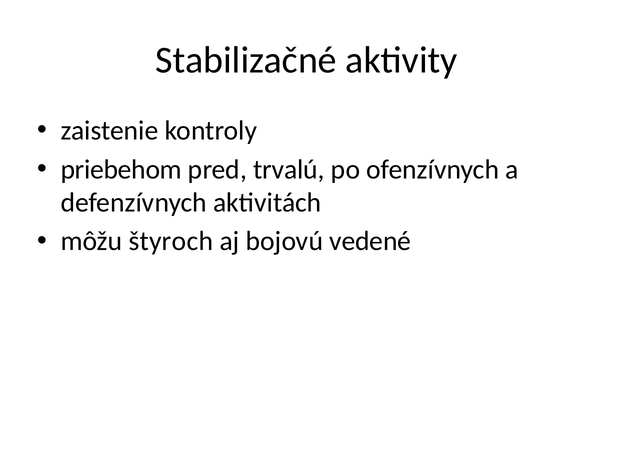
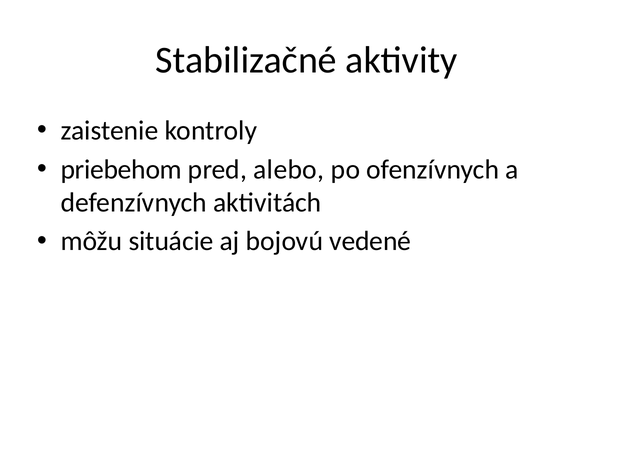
trvalú: trvalú -> alebo (289, 169)
štyroch: štyroch -> situácie (171, 241)
